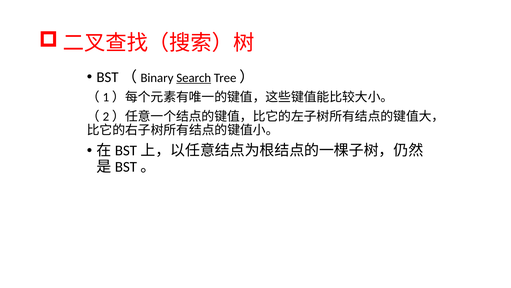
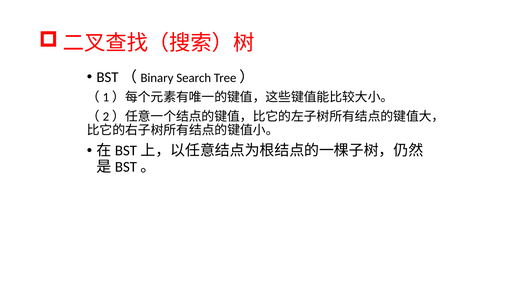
Search underline: present -> none (194, 78)
